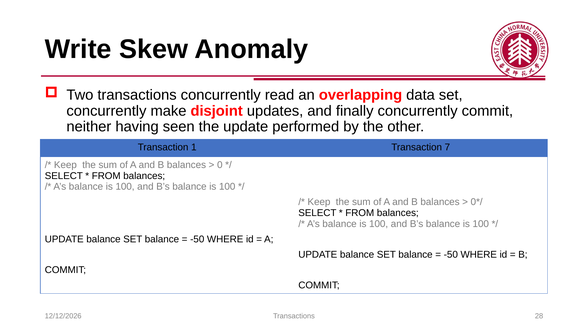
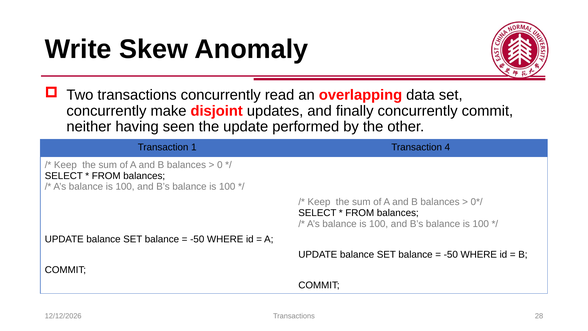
7: 7 -> 4 (447, 147)
